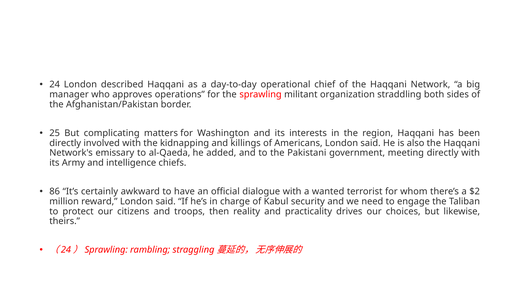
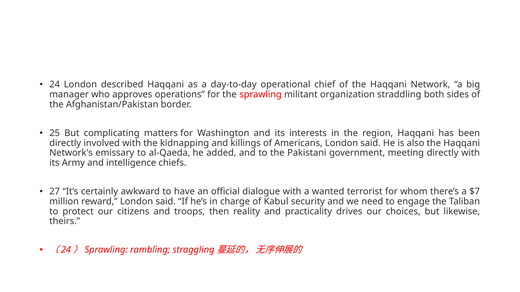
86: 86 -> 27 (55, 192)
$2: $2 -> $7 (475, 192)
